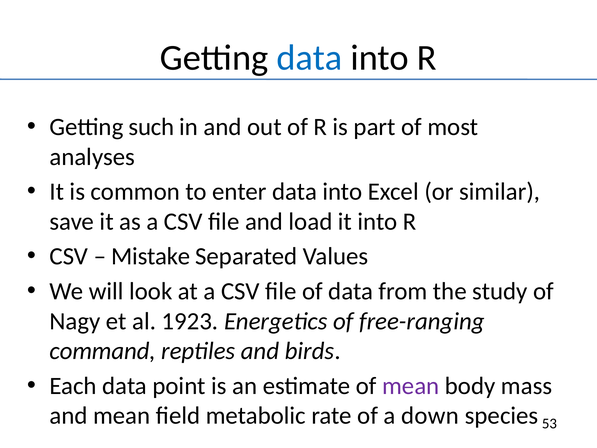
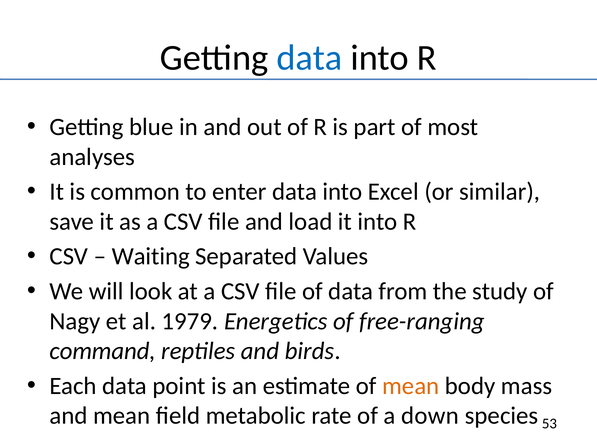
such: such -> blue (151, 127)
Mistake: Mistake -> Waiting (151, 256)
1923: 1923 -> 1979 (190, 321)
mean colour: purple -> orange (411, 386)
